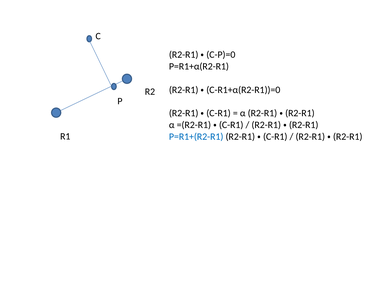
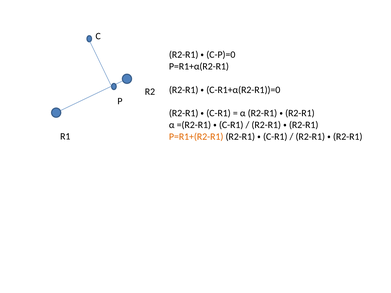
P=R1+(R2-R1 colour: blue -> orange (196, 137)
